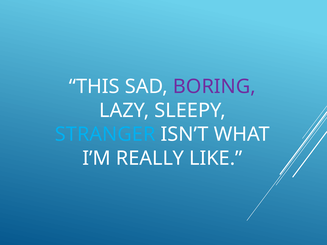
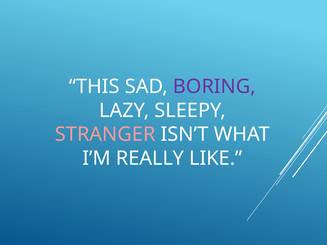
STRANGER colour: light blue -> pink (105, 135)
